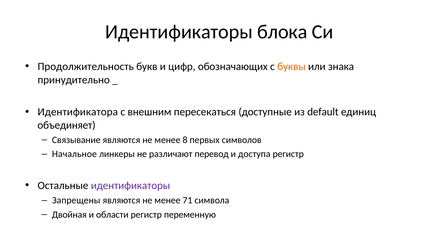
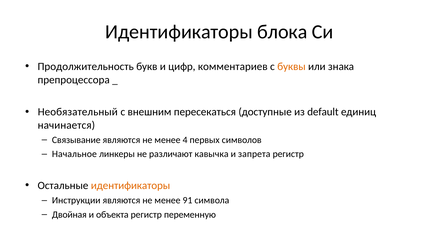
обозначающих: обозначающих -> комментариев (233, 67)
принудительно: принудительно -> препроцессора (74, 80)
Идентификатора: Идентификатора -> Необязательный (78, 112)
объединяет: объединяет -> начинается (66, 125)
8: 8 -> 4 (185, 140)
перевод: перевод -> кавычка (212, 154)
доступа: доступа -> запрета (254, 154)
идентификаторы colour: purple -> orange (131, 186)
Запрещены: Запрещены -> Инструкции (76, 200)
71: 71 -> 91 (187, 200)
области: области -> объекта (112, 214)
